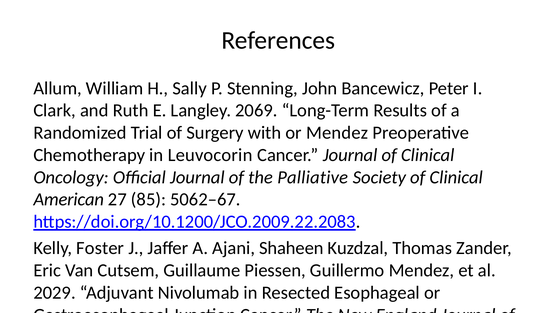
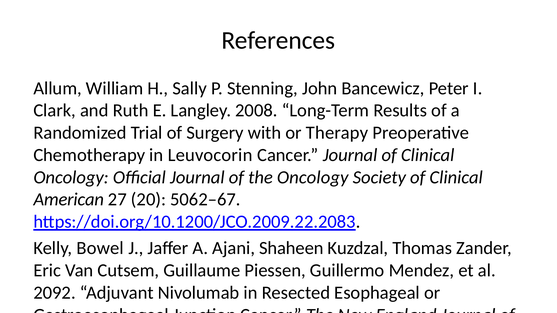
2069: 2069 -> 2008 (256, 111)
or Mendez: Mendez -> Therapy (337, 133)
the Palliative: Palliative -> Oncology (313, 177)
85: 85 -> 20 (148, 200)
Kelly Foster: Foster -> Bowel (100, 248)
2029: 2029 -> 2092 (55, 293)
